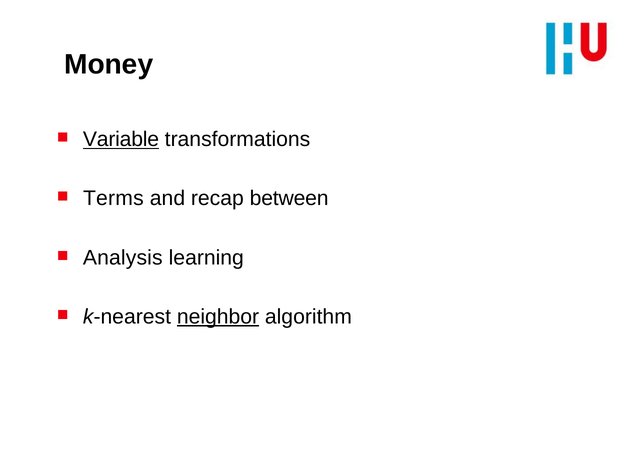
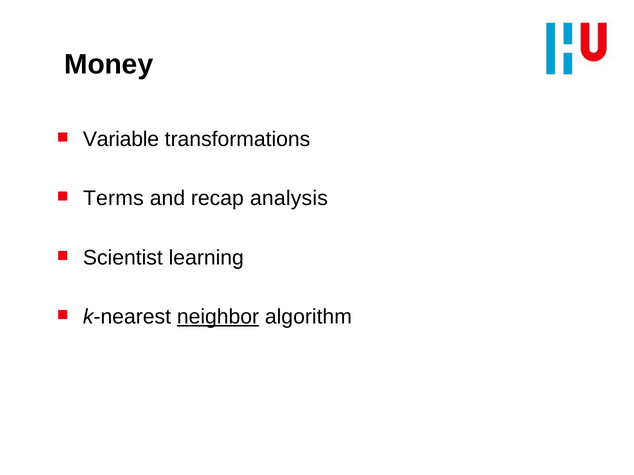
Variable underline: present -> none (121, 140)
between: between -> analysis (289, 199)
Analysis: Analysis -> Scientist (123, 258)
